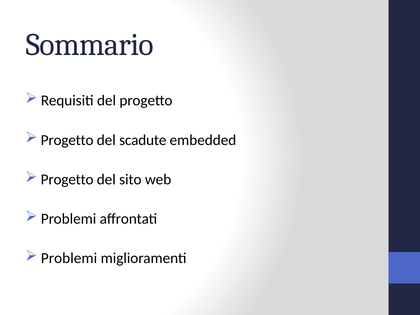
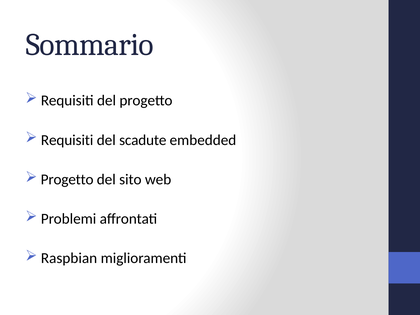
Progetto: Progetto -> Requisiti (67, 140)
Problemi: Problemi -> Raspbian (69, 258)
